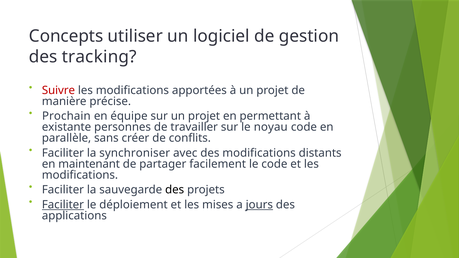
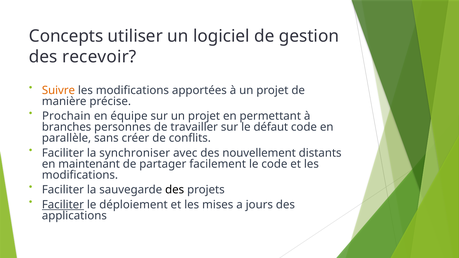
tracking: tracking -> recevoir (99, 57)
Suivre colour: red -> orange (58, 90)
existante: existante -> branches (67, 127)
noyau: noyau -> défaut (271, 127)
des modifications: modifications -> nouvellement (259, 153)
jours underline: present -> none (259, 205)
